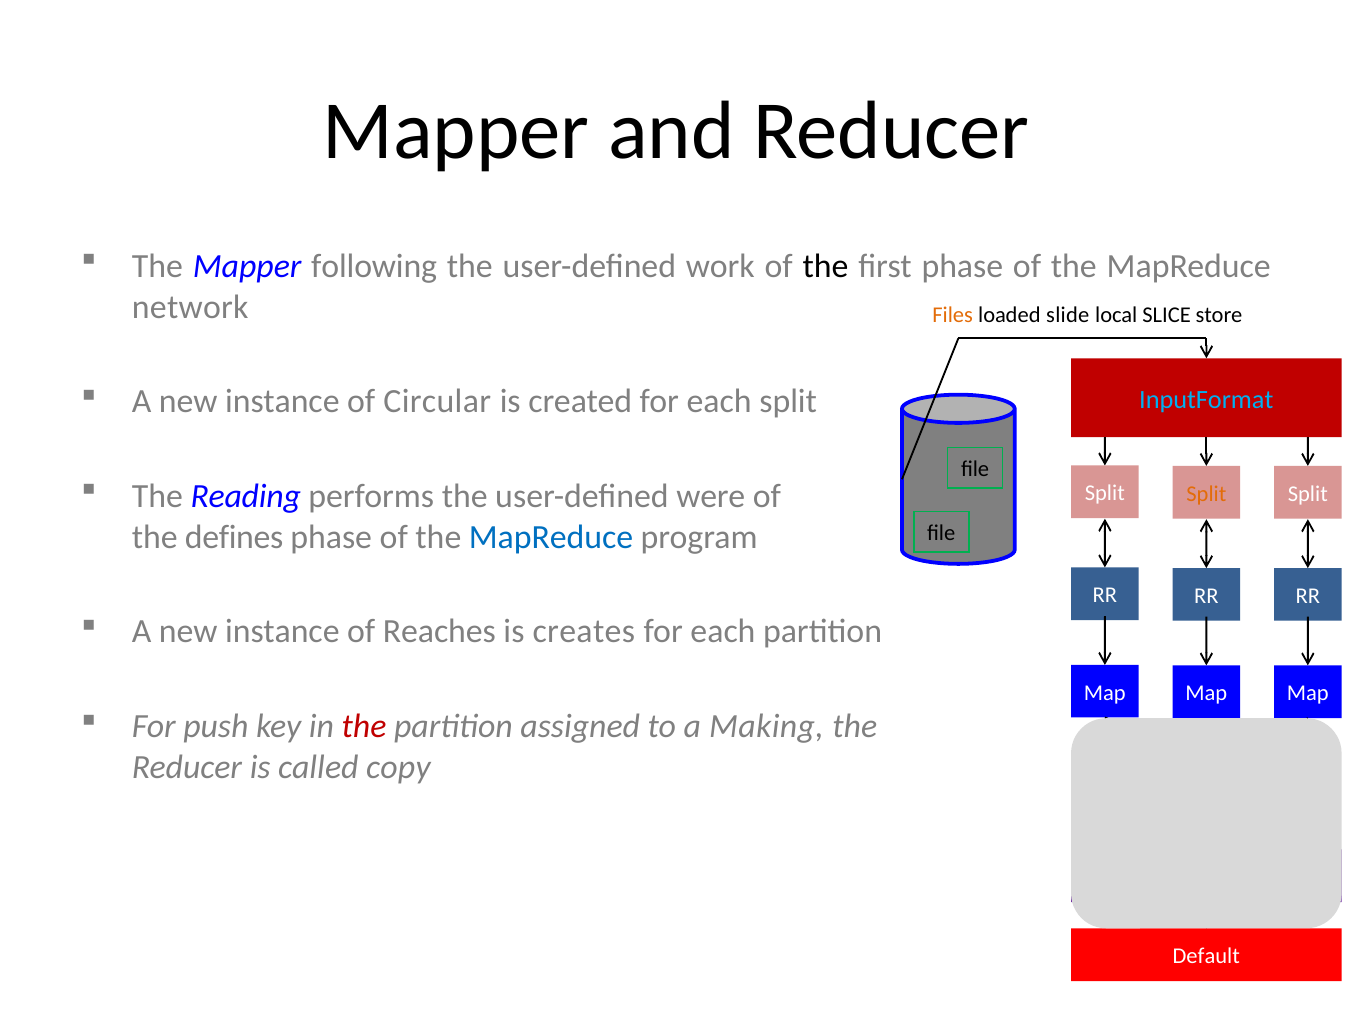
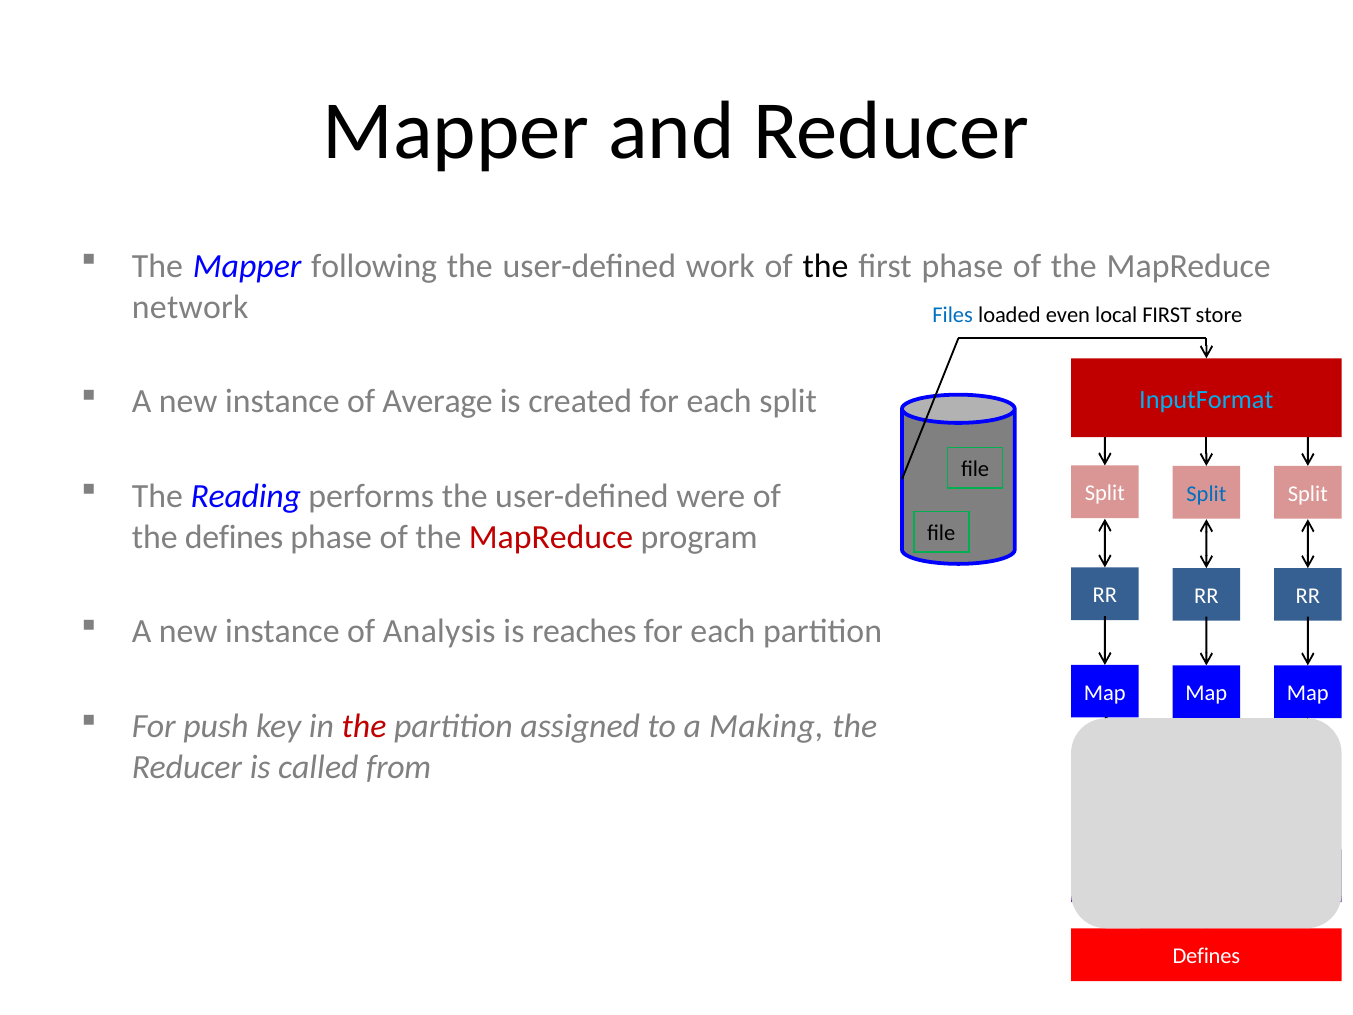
Files colour: orange -> blue (953, 315)
slide: slide -> even (1068, 315)
local SLICE: SLICE -> FIRST (1167, 315)
Circular: Circular -> Average (438, 402)
Split colour: orange -> blue (1206, 494)
MapReduce colour: blue -> red (551, 537)
Reaches: Reaches -> Analysis (439, 632)
creates: creates -> reaches (584, 632)
copy: copy -> from (399, 767)
Default: Default -> Defines (1206, 956)
